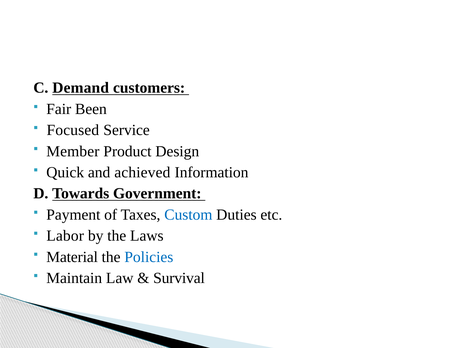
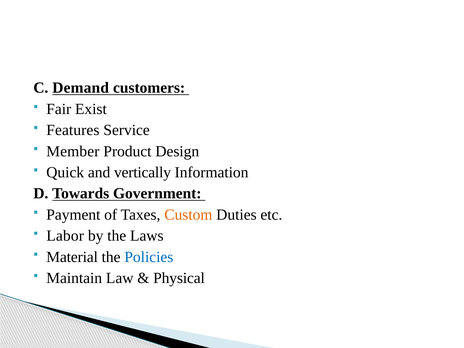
Been: Been -> Exist (91, 109)
Focused: Focused -> Features (73, 130)
achieved: achieved -> vertically (143, 172)
Custom colour: blue -> orange (188, 215)
Survival: Survival -> Physical (179, 278)
